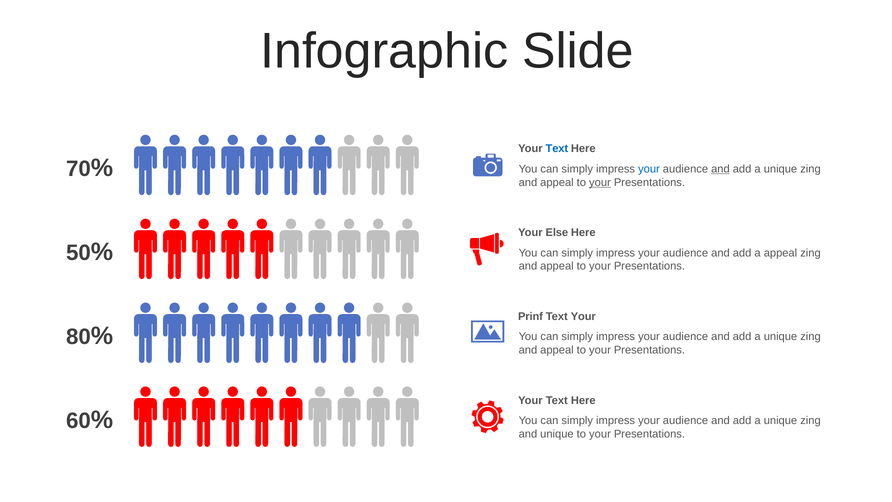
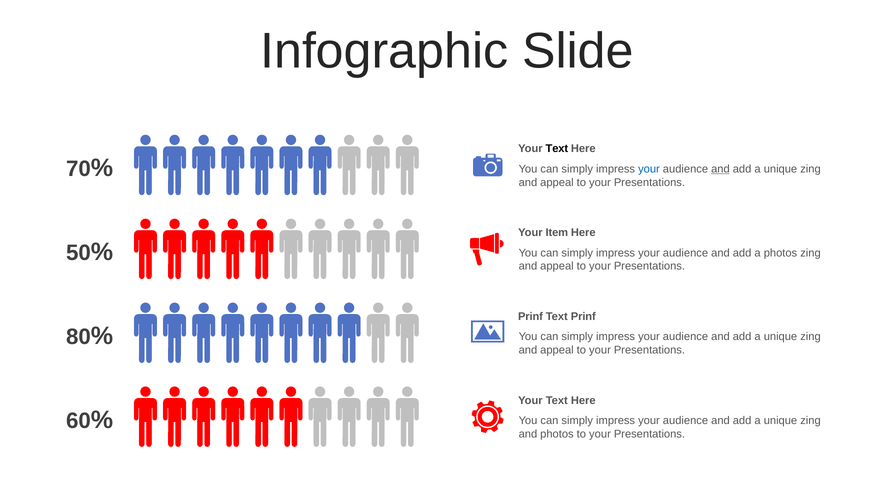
Text colour: blue -> black (557, 149)
your underline: present -> none (600, 182)
Else: Else -> Item (557, 232)
a appeal: appeal -> photos (780, 253)
Text Your: Your -> Prinf (583, 316)
and unique: unique -> photos (557, 434)
